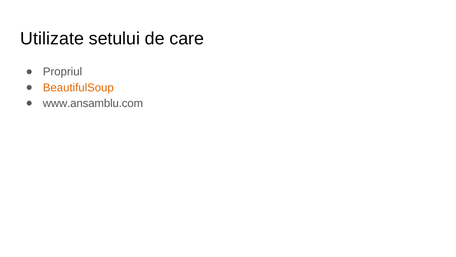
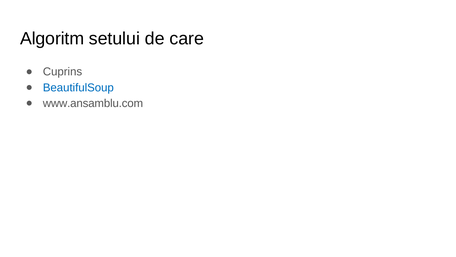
Utilizate: Utilizate -> Algoritm (52, 39)
Propriul: Propriul -> Cuprins (63, 72)
BeautifulSoup colour: orange -> blue (78, 87)
